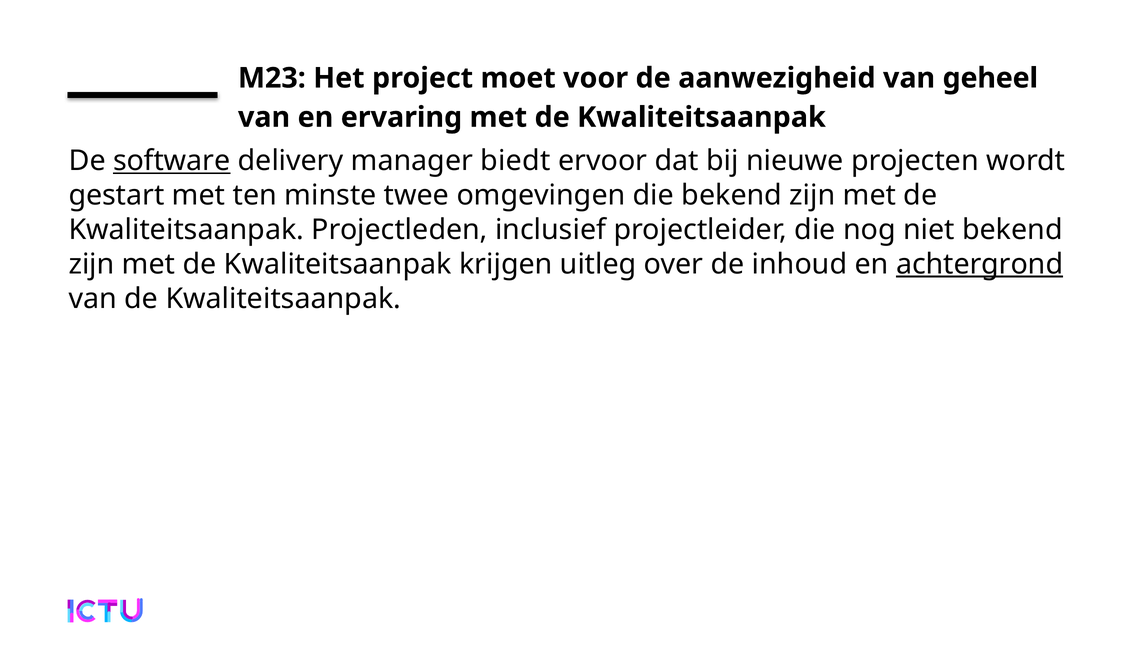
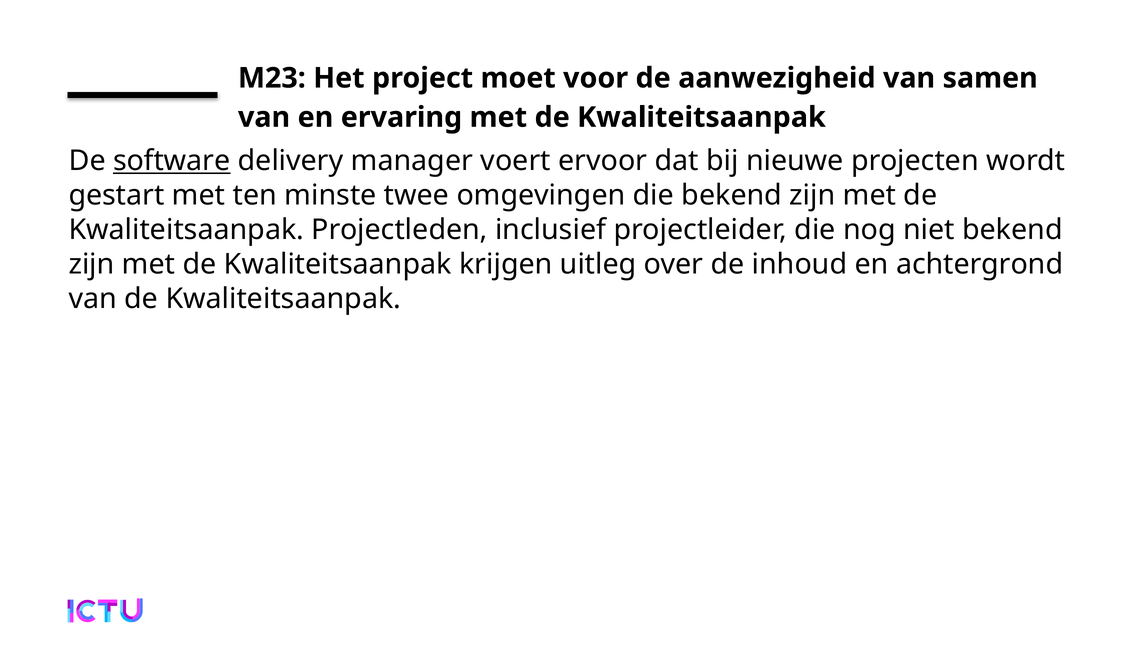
geheel: geheel -> samen (990, 78)
biedt: biedt -> voert (516, 161)
achtergrond underline: present -> none (980, 264)
